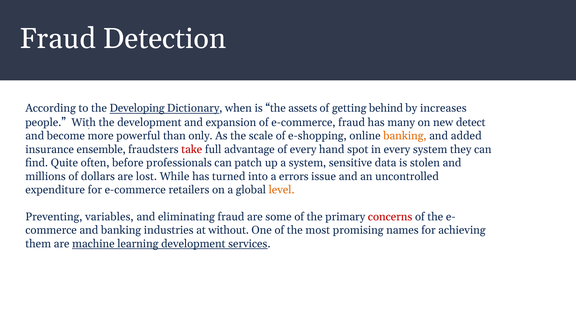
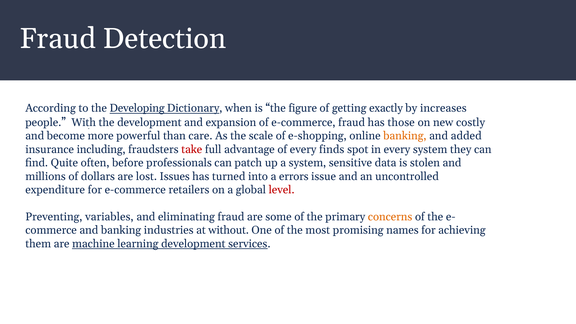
assets: assets -> figure (303, 108)
behind: behind -> exactly (386, 108)
many: many -> those (401, 122)
detect: detect -> costly (471, 122)
only: only -> care (200, 136)
ensemble: ensemble -> including (101, 149)
hand: hand -> finds (332, 149)
While: While -> Issues (175, 176)
level colour: orange -> red (282, 190)
concerns colour: red -> orange (390, 217)
